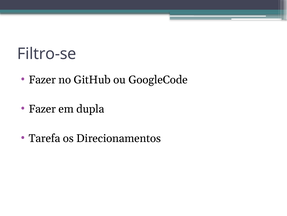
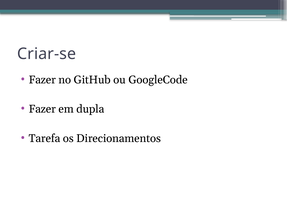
Filtro-se: Filtro-se -> Criar-se (47, 54)
